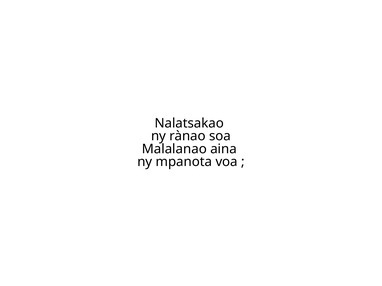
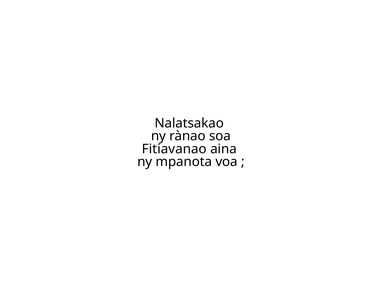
Malalanao: Malalanao -> Fitiavanao (174, 149)
